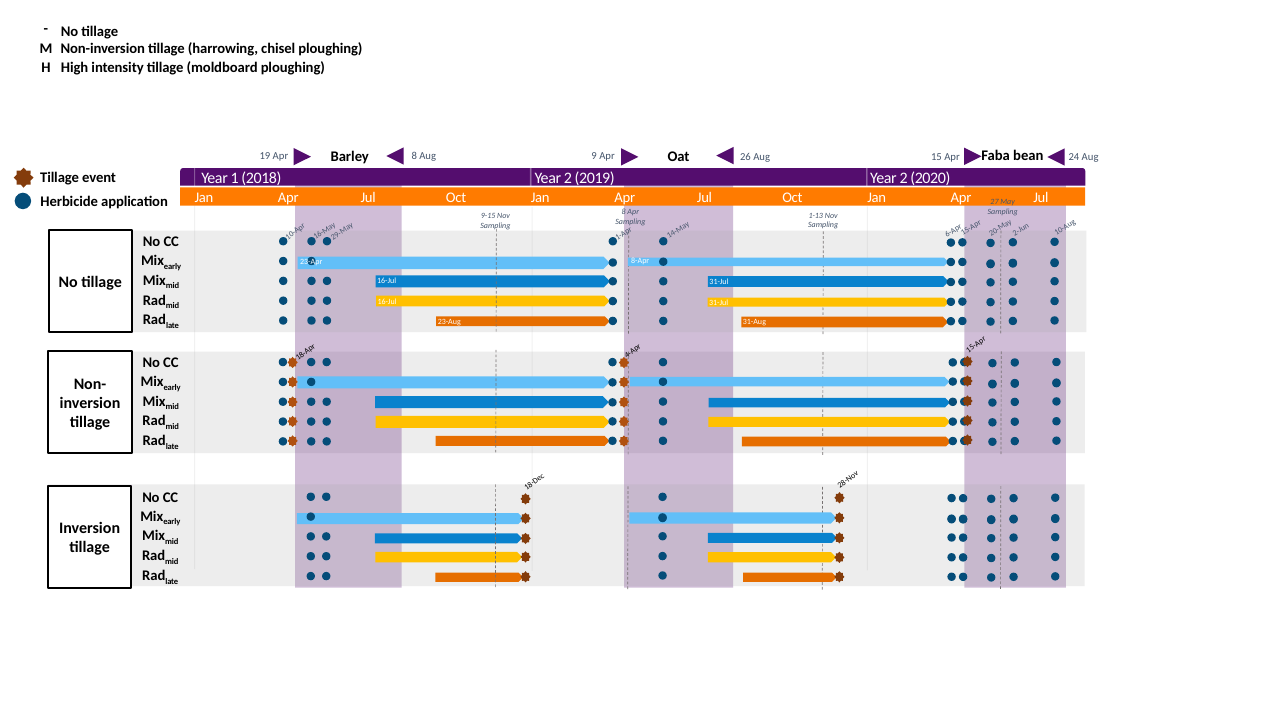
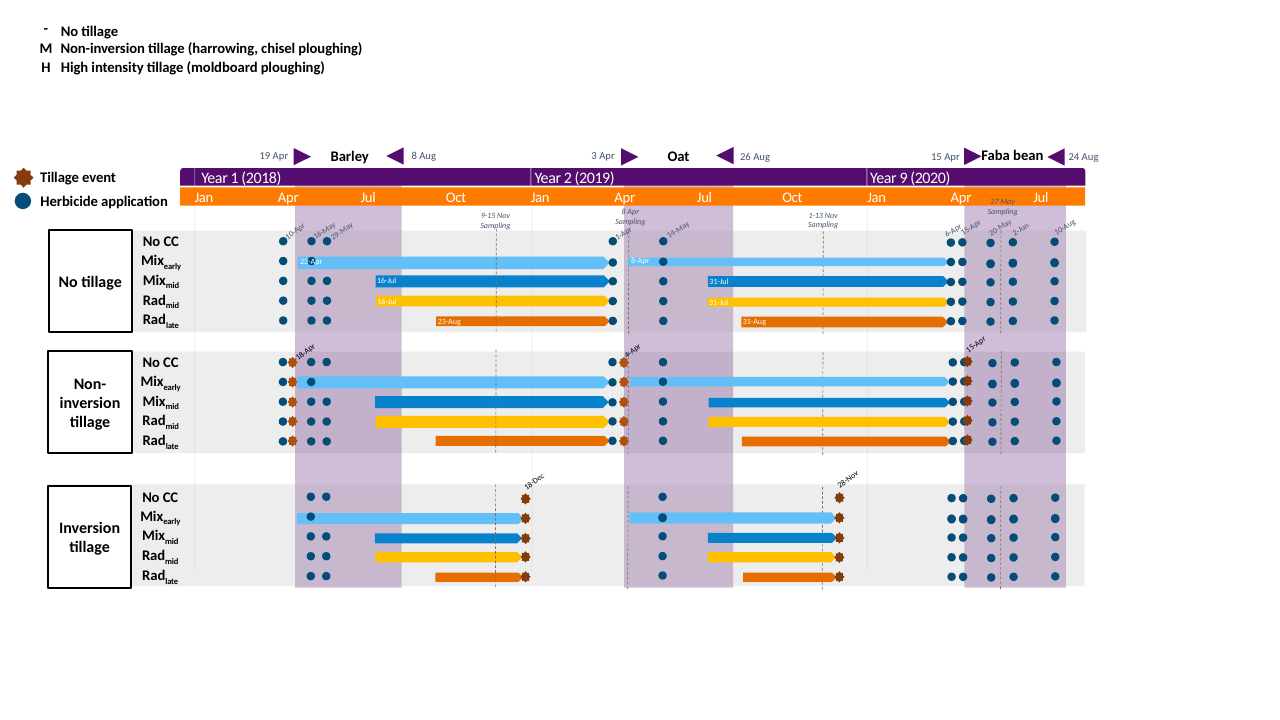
9: 9 -> 3 (594, 156)
2019 Year 2: 2 -> 9 (904, 178)
